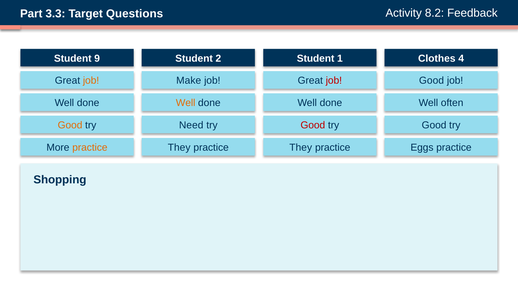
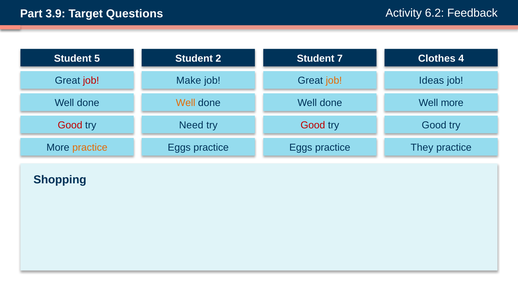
3.3: 3.3 -> 3.9 (55, 14)
8.2: 8.2 -> 6.2 (435, 13)
9: 9 -> 5 (97, 58)
1: 1 -> 7 (340, 58)
job colour: orange -> red (91, 81)
job colour: red -> orange (334, 81)
Good: Good -> Ideas (432, 81)
Well often: often -> more (452, 103)
Good colour: orange -> red (70, 125)
They: They -> Eggs (179, 148)
They: They -> Eggs (301, 148)
Eggs: Eggs -> They (422, 148)
